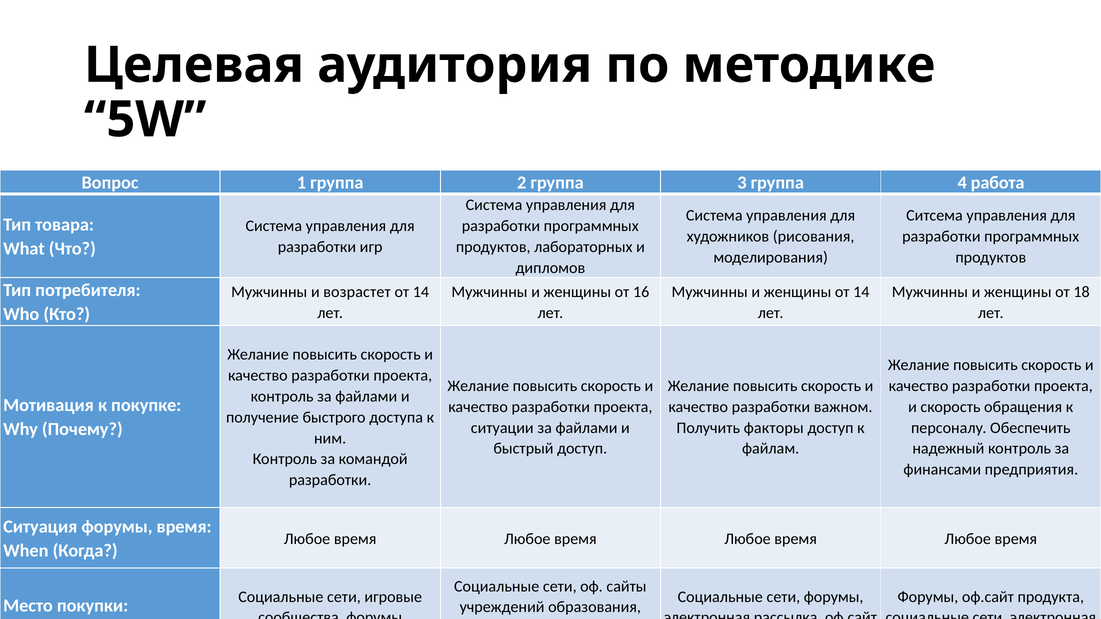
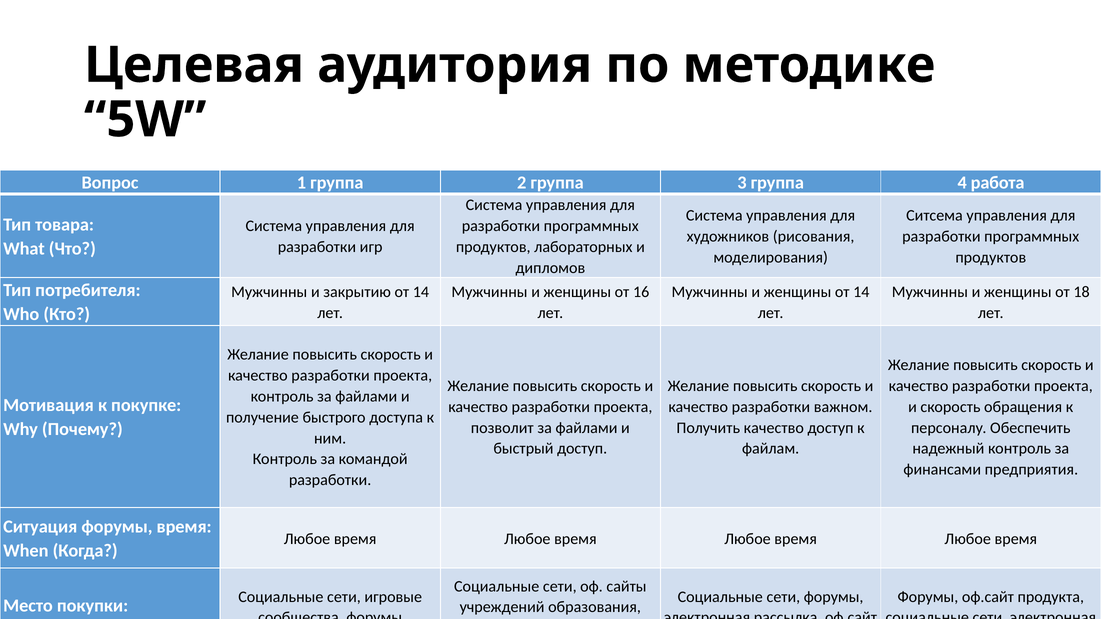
возрастет: возрастет -> закрытию (357, 292)
ситуации: ситуации -> позволит (502, 428)
Получить факторы: факторы -> качество (774, 428)
